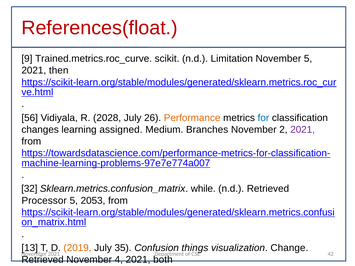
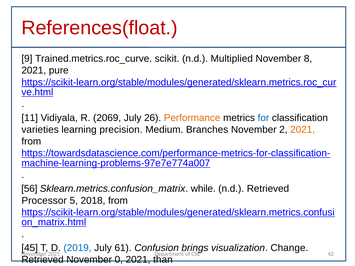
Limitation: Limitation -> Multiplied (232, 59)
November 5: 5 -> 8 (308, 59)
then: then -> pure (59, 71)
56: 56 -> 11 (30, 118)
2028: 2028 -> 2069 (107, 118)
changes: changes -> varieties (40, 130)
assigned: assigned -> precision (121, 130)
2021 colour: purple -> orange (303, 130)
32: 32 -> 56 (29, 189)
2053: 2053 -> 2018 (93, 201)
13: 13 -> 45 (30, 248)
2019 colour: orange -> blue (77, 248)
35: 35 -> 61 (123, 248)
things: things -> brings (195, 248)
4: 4 -> 0 (119, 260)
both: both -> than (163, 260)
